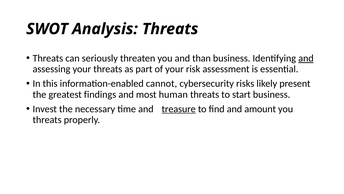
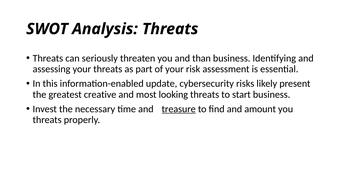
and underline: present -> none (306, 58)
cannot: cannot -> update (162, 83)
findings: findings -> creative (100, 94)
human: human -> looking (173, 94)
